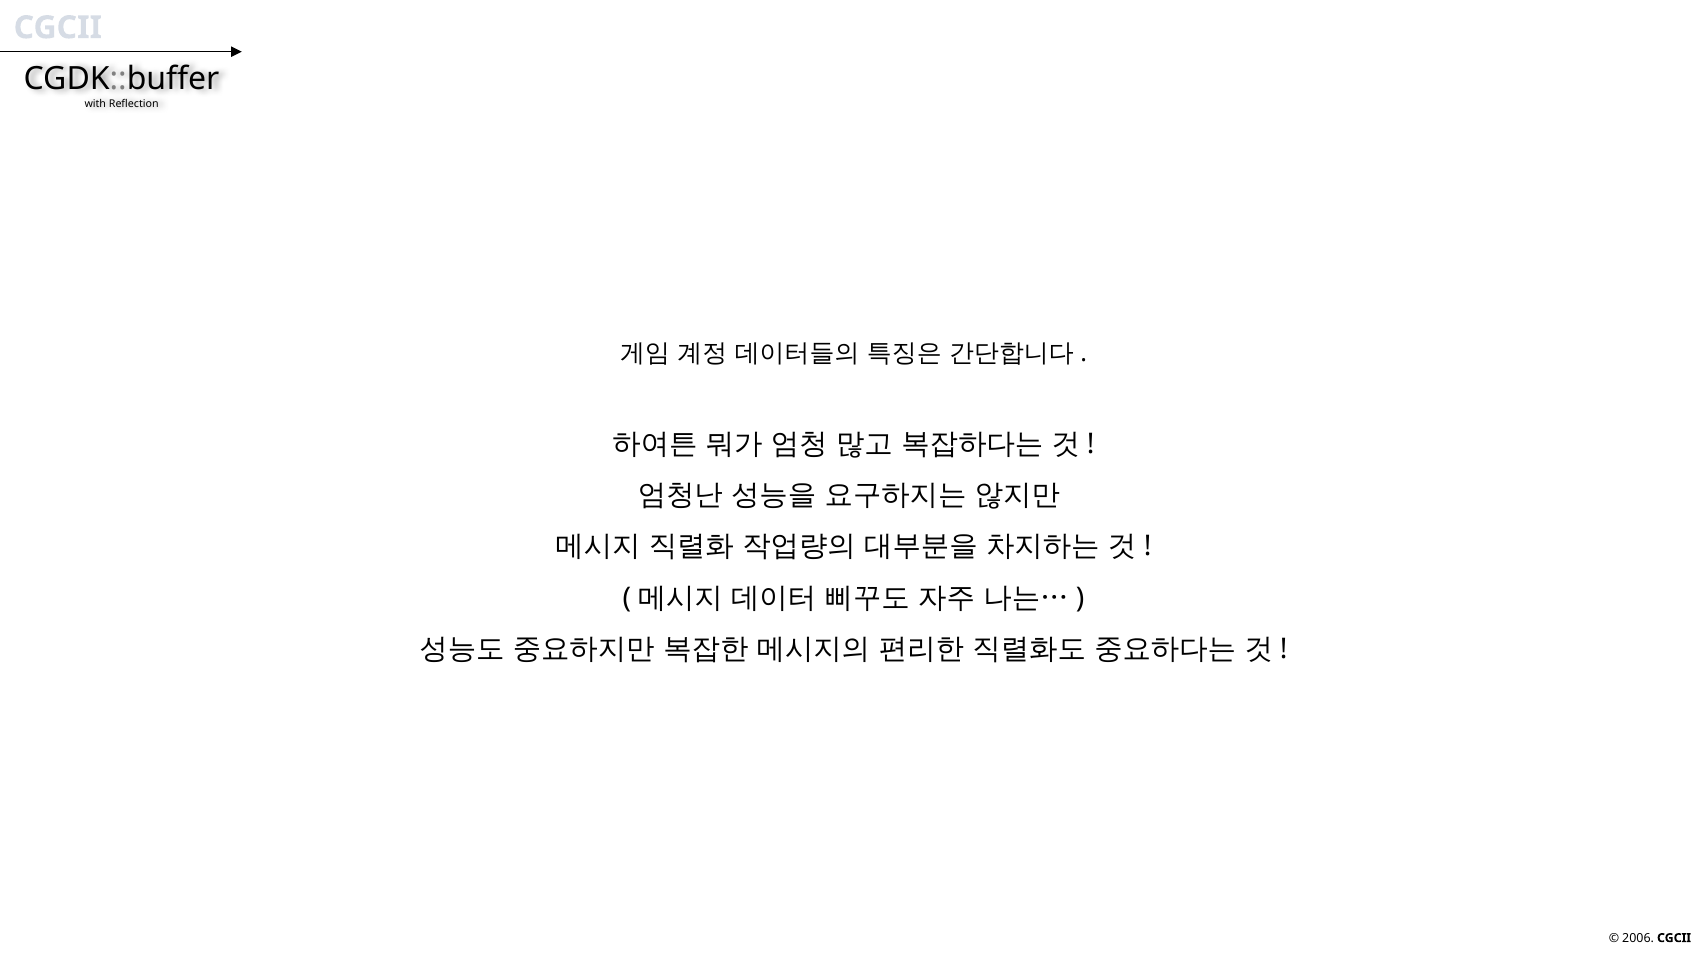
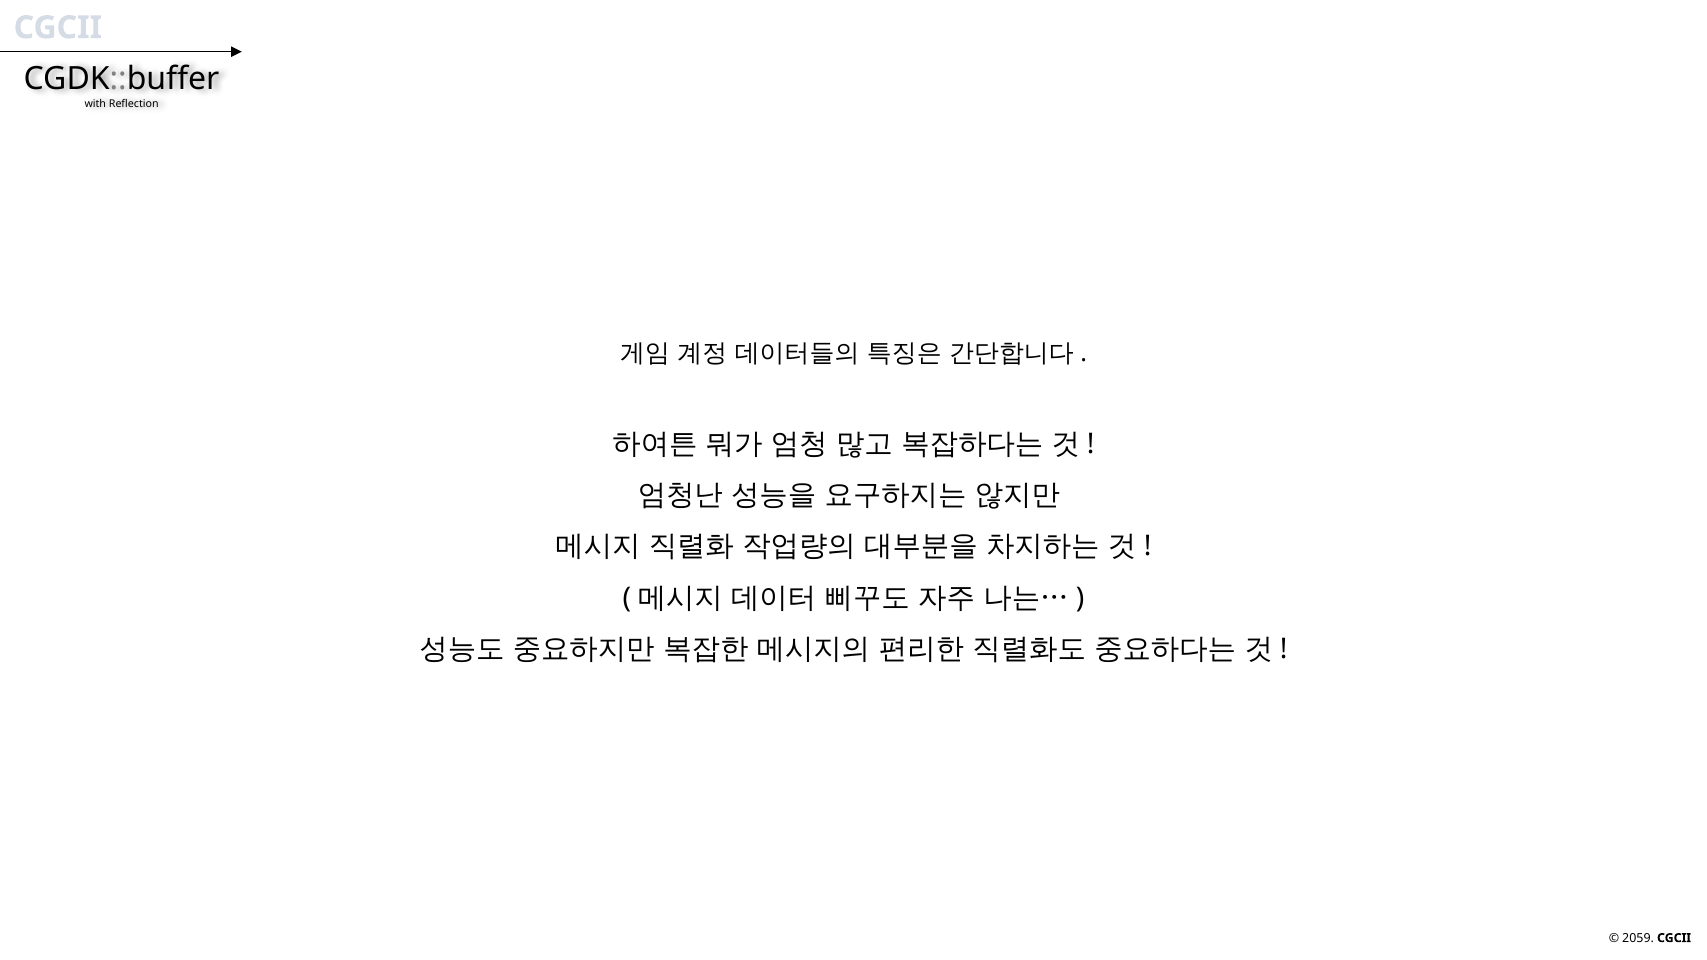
2006: 2006 -> 2059 (1638, 938)
